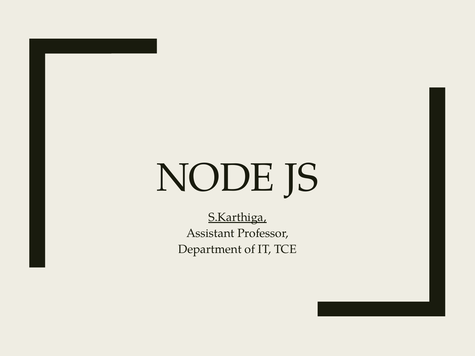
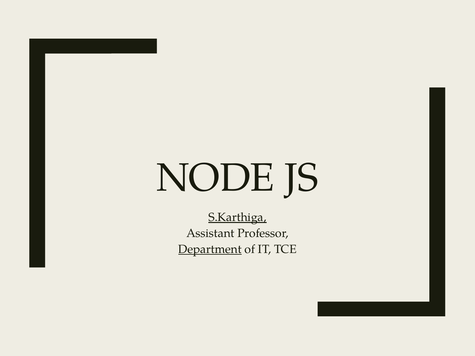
Department underline: none -> present (210, 249)
